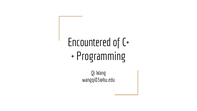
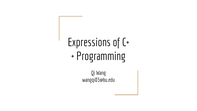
Encountered: Encountered -> Expressions (89, 42)
